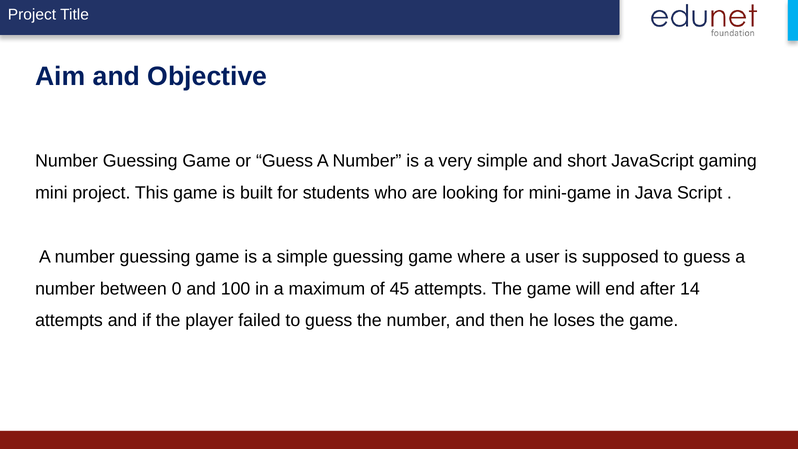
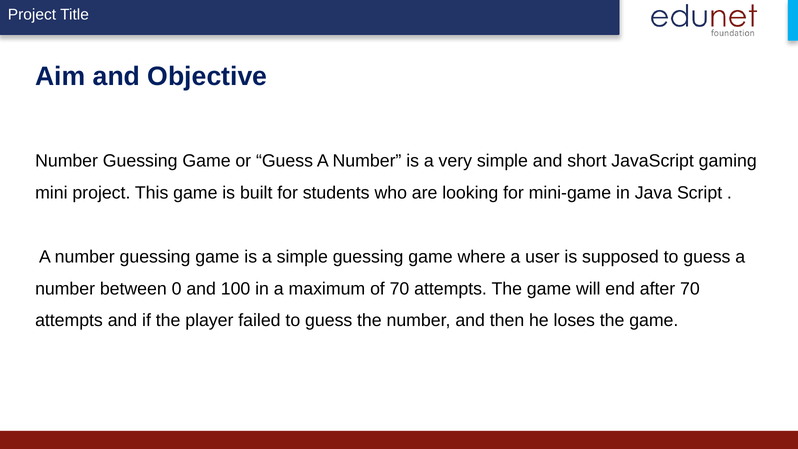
of 45: 45 -> 70 (400, 289)
after 14: 14 -> 70 (690, 289)
